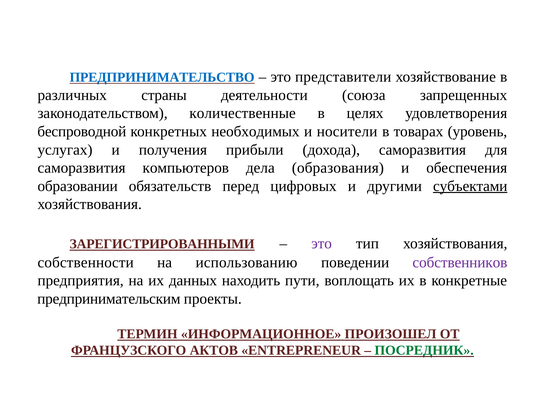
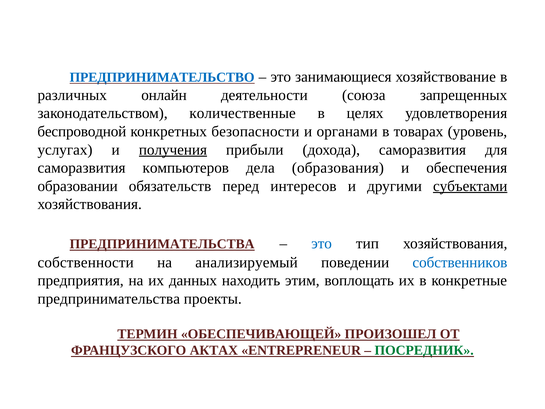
представители: представители -> занимающиеся (343, 77)
страны: страны -> онлайн (164, 95)
необходимых: необходимых -> безопасности (255, 131)
носители: носители -> органами (347, 131)
получения underline: none -> present (173, 150)
цифровых: цифровых -> интересов (303, 186)
ЗАРЕГИСТРИРОВАННЫМИ: ЗАРЕГИСТРИРОВАННЫМИ -> ПРЕДПРИНИМАТЕЛЬСТВА (162, 244)
это colour: purple -> blue (322, 243)
использованию: использованию -> анализируемый (247, 262)
собственников colour: purple -> blue (460, 262)
пути: пути -> этим (302, 280)
предпринимательским: предпринимательским -> предпринимательства (109, 299)
ИНФОРМАЦИОННОЕ: ИНФОРМАЦИОННОЕ -> ОБЕСПЕЧИВАЮЩЕЙ (261, 334)
АКТОВ: АКТОВ -> АКТАХ (214, 350)
